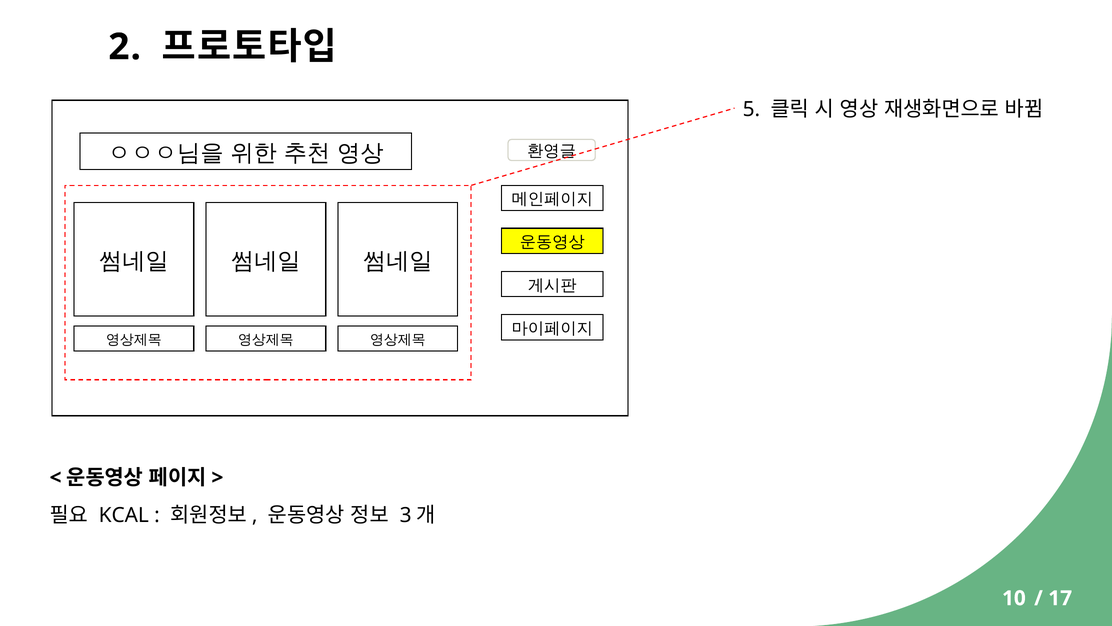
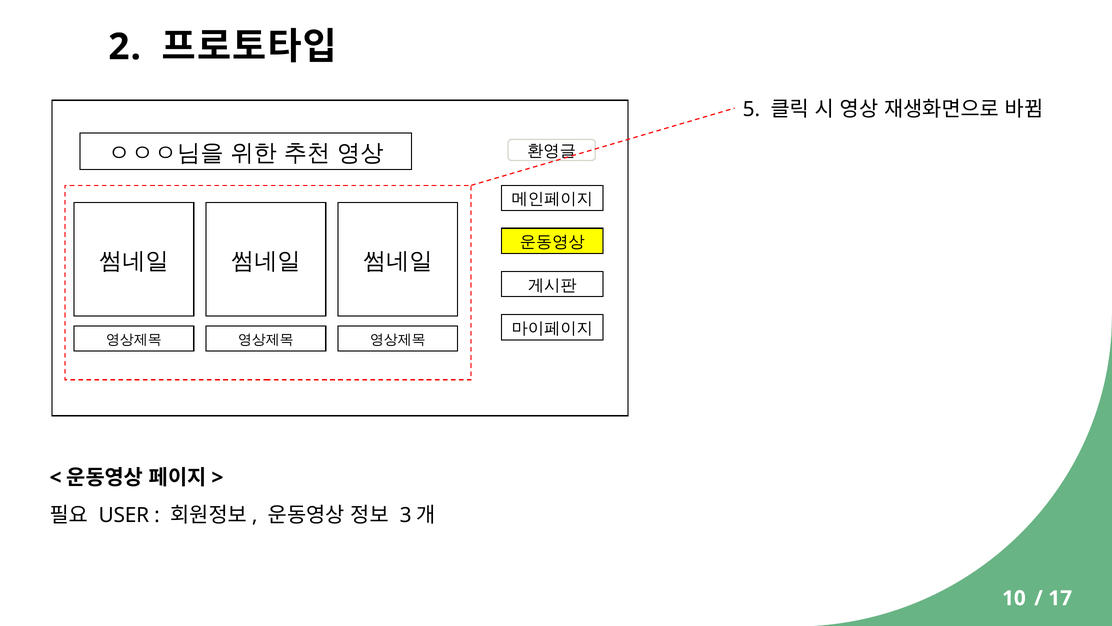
KCAL: KCAL -> USER (124, 515)
